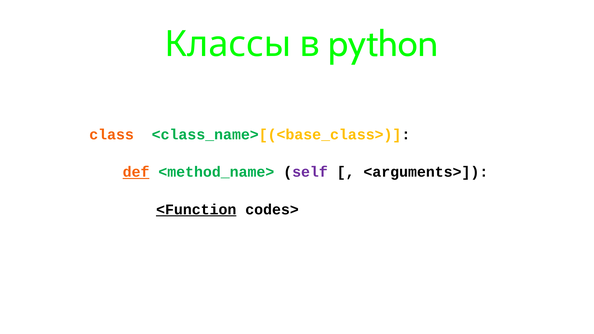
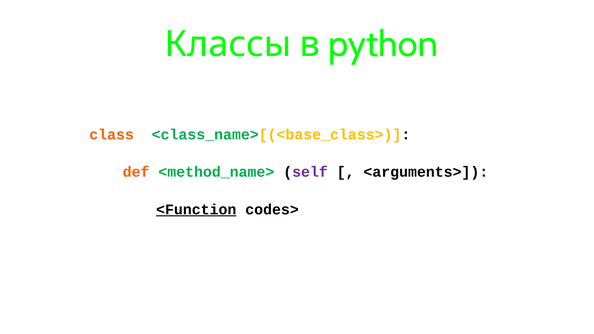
def underline: present -> none (136, 172)
